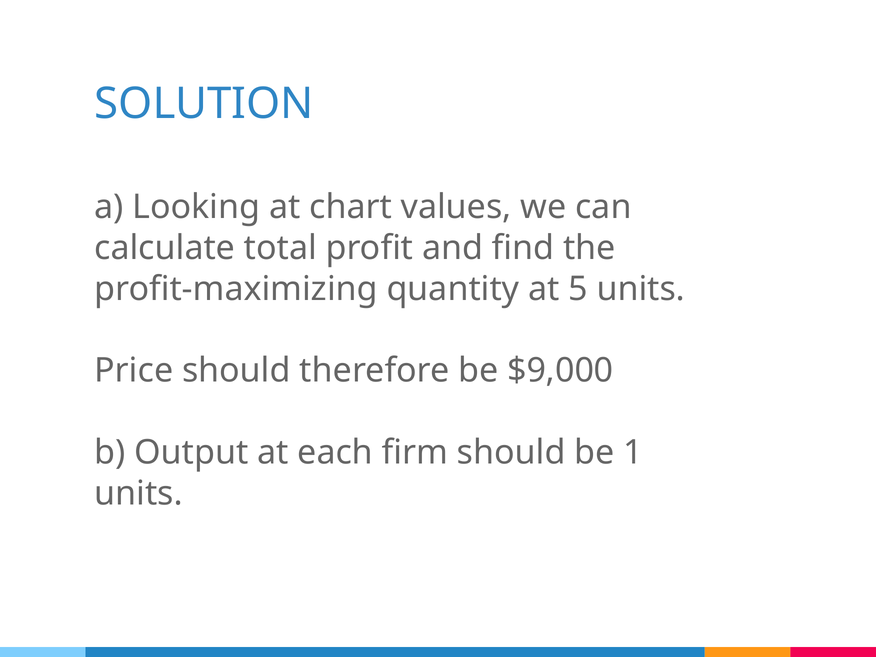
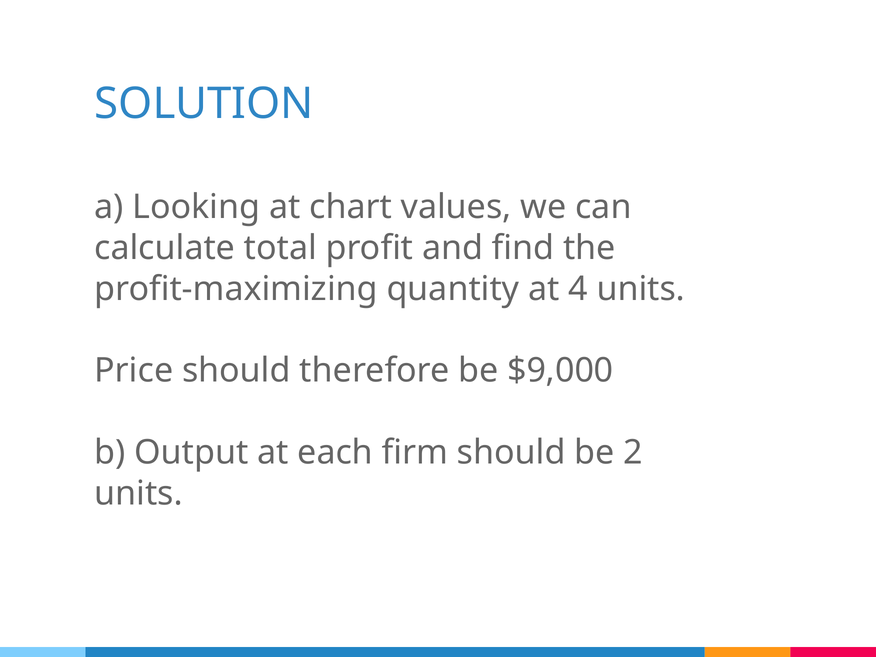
5: 5 -> 4 (578, 289)
1: 1 -> 2 (633, 452)
